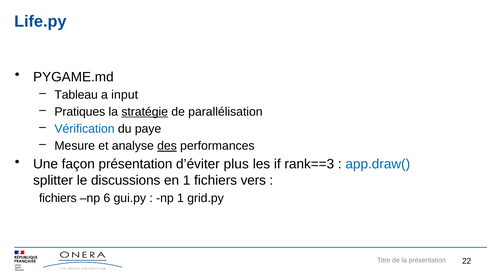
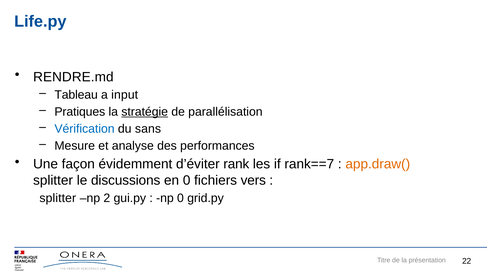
PYGAME.md: PYGAME.md -> RENDRE.md (73, 77)
paye: paye -> sans (148, 129)
des underline: present -> none (167, 146)
façon présentation: présentation -> évidemment (135, 164)
plus: plus -> rank (236, 164)
rank==3: rank==3 -> rank==7 (309, 164)
app.draw( colour: blue -> orange (378, 164)
en 1: 1 -> 0 (187, 180)
fichiers: fichiers -> splitter (58, 198)
6: 6 -> 2 (107, 198)
np 1: 1 -> 0 (180, 198)
